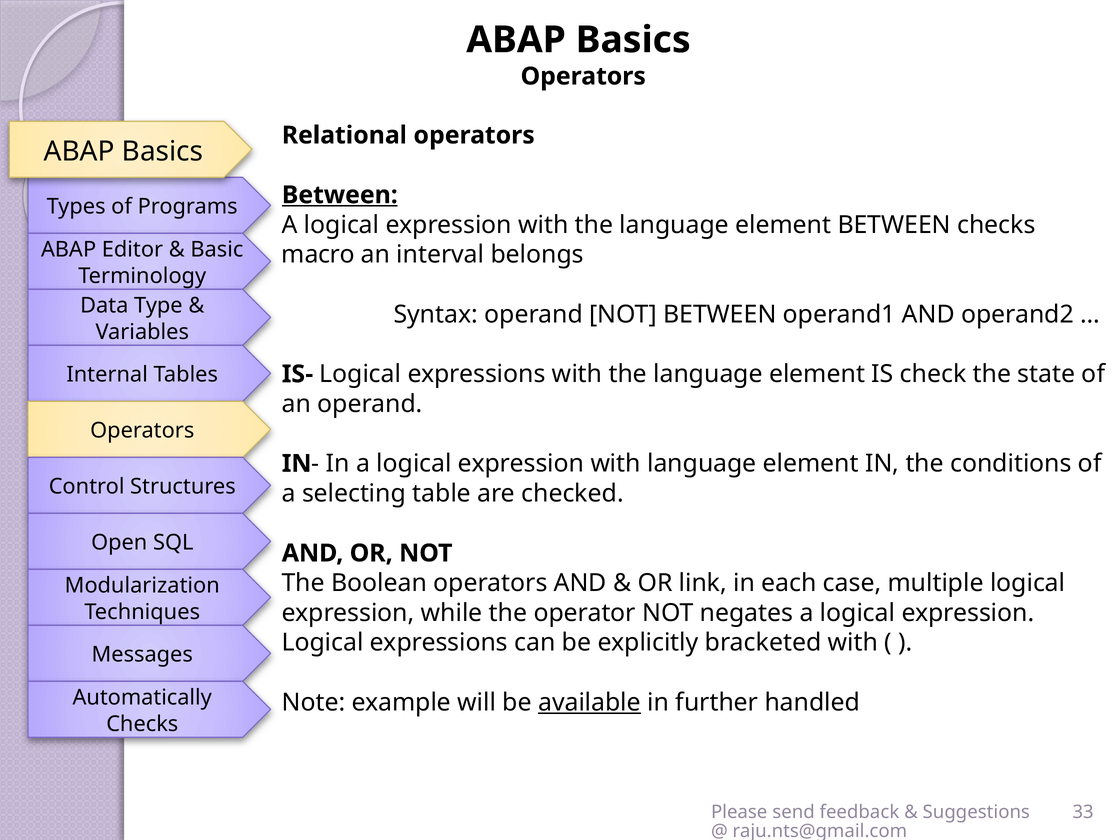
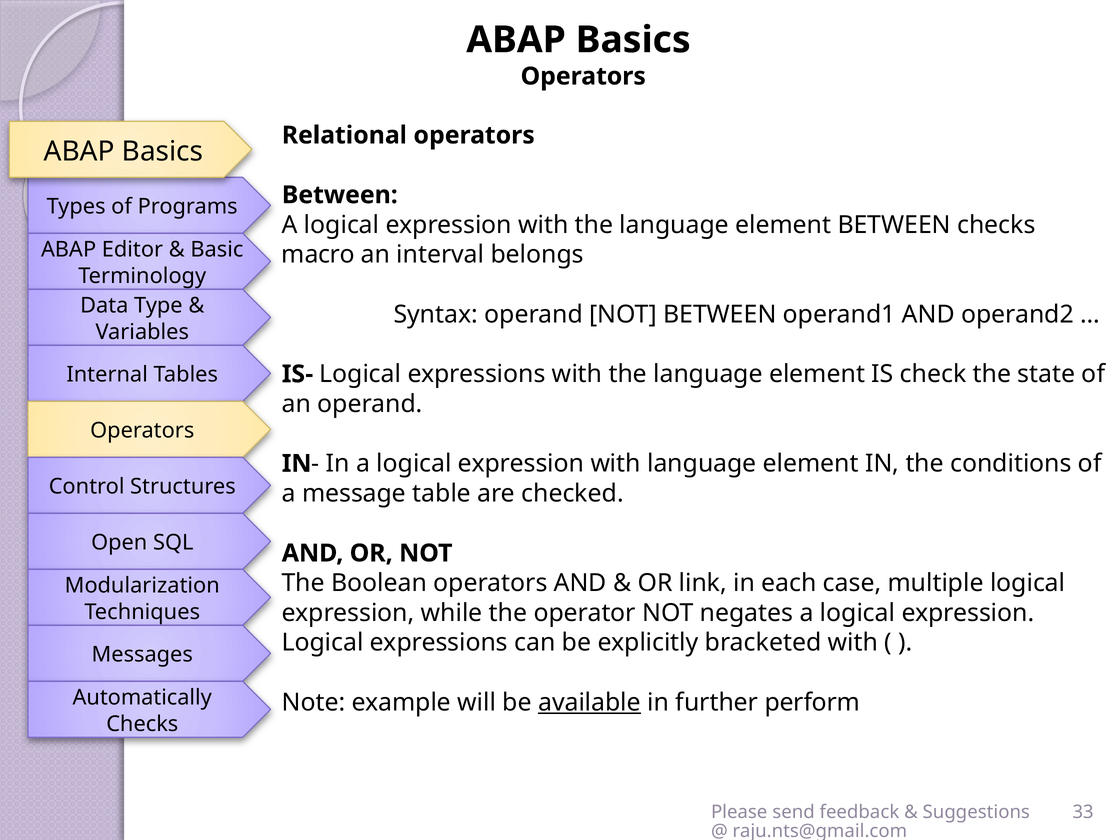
Between underline: present -> none (340, 195)
selecting: selecting -> message (354, 494)
handled: handled -> perform (812, 702)
